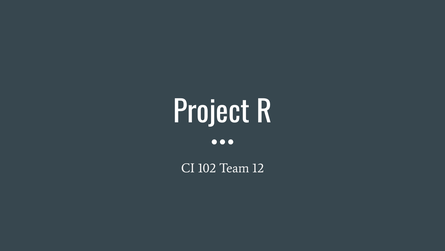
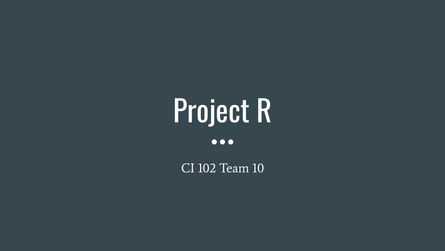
12: 12 -> 10 (258, 168)
